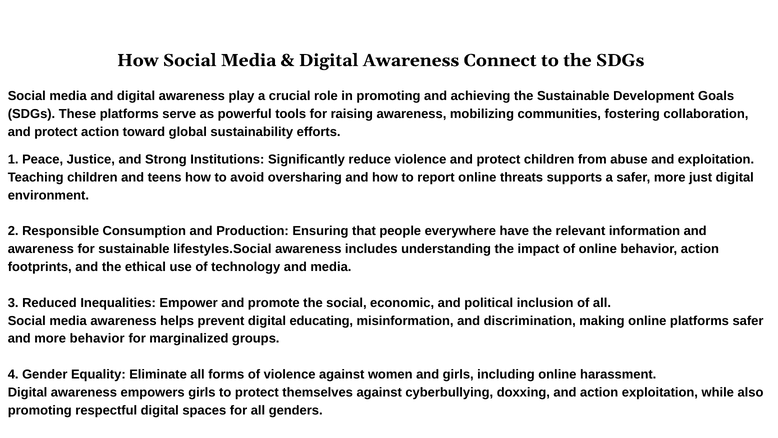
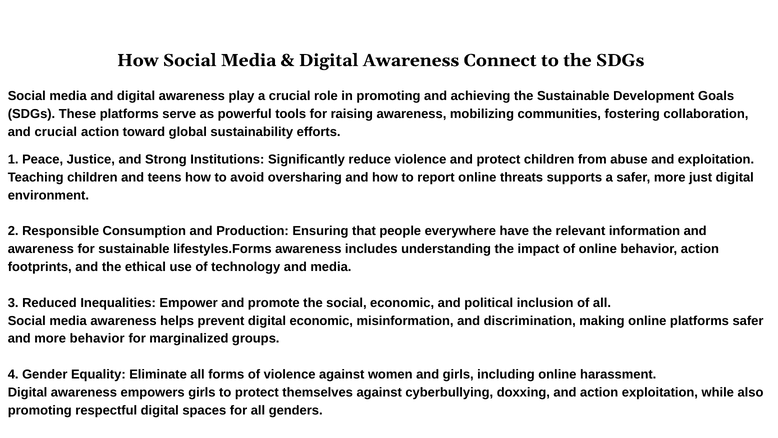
protect: protect -> crucial (56, 132)
lifestyles.Social: lifestyles.Social -> lifestyles.Forms (222, 249)
digital educating: educating -> economic (321, 320)
